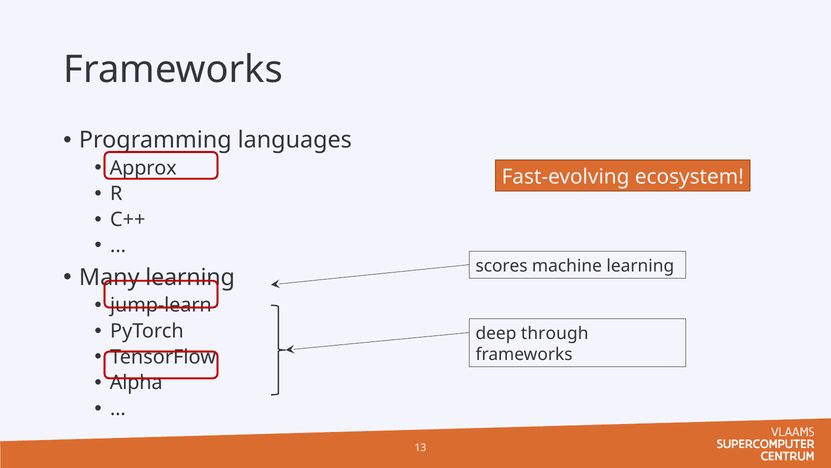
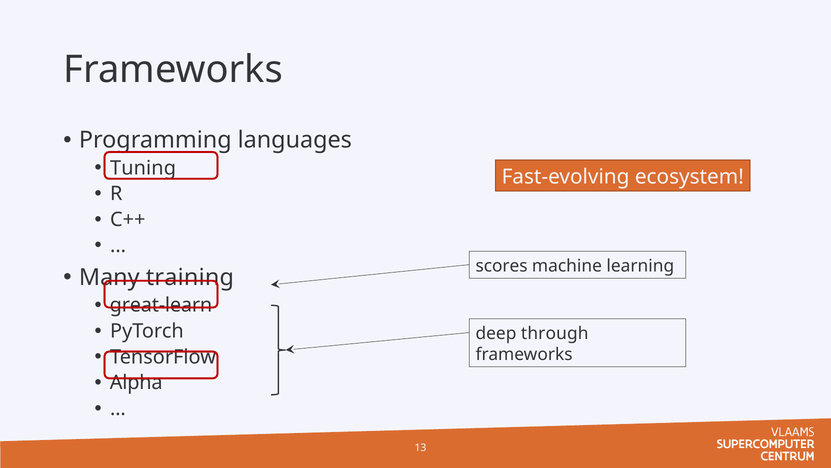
Approx: Approx -> Tuning (143, 168)
Many learning: learning -> training (190, 277)
jump-learn: jump-learn -> great-learn (161, 305)
